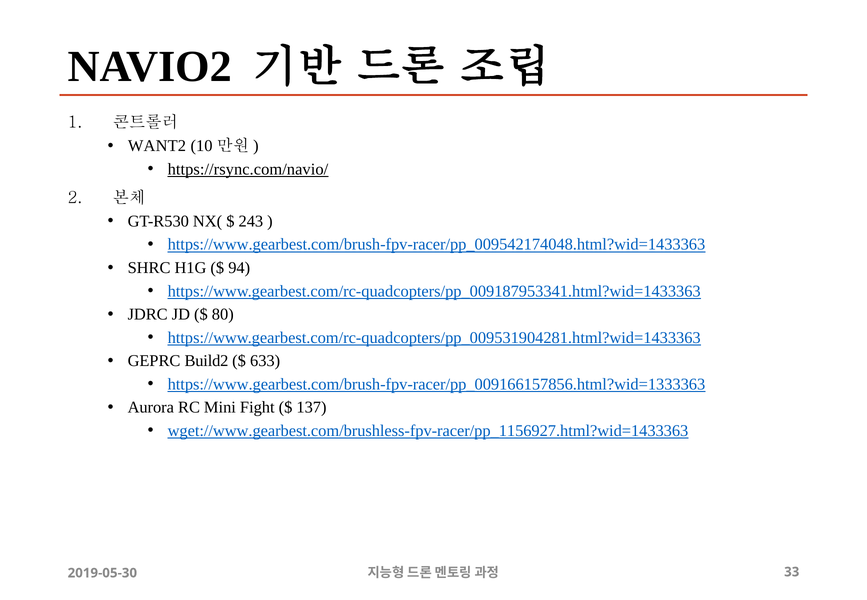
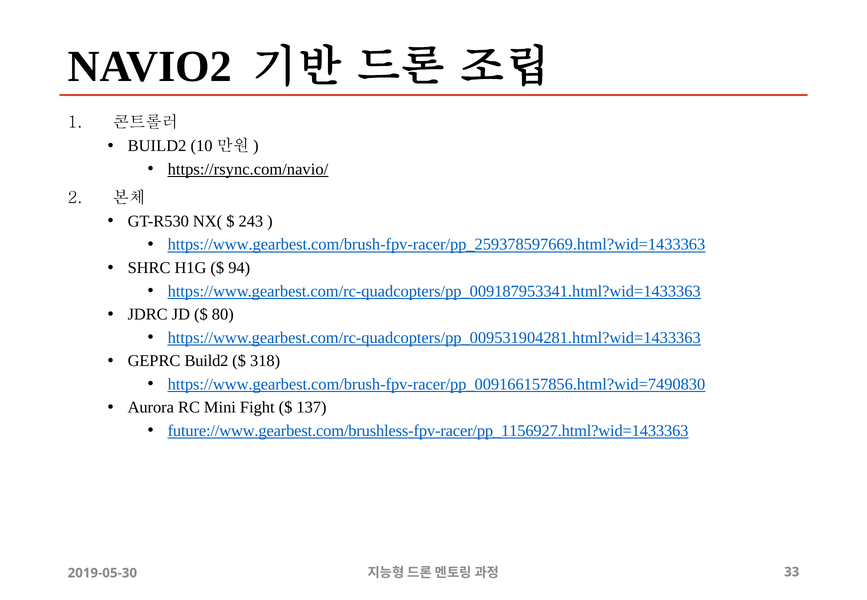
WANT2: WANT2 -> BUILD2 (157, 146)
https://www.gearbest.com/brush-fpv-racer/pp_009542174048.html?wid=1433363: https://www.gearbest.com/brush-fpv-racer/pp_009542174048.html?wid=1433363 -> https://www.gearbest.com/brush-fpv-racer/pp_259378597669.html?wid=1433363 (436, 245)
633: 633 -> 318 (265, 361)
https://www.gearbest.com/brush-fpv-racer/pp_009166157856.html?wid=1333363: https://www.gearbest.com/brush-fpv-racer/pp_009166157856.html?wid=1333363 -> https://www.gearbest.com/brush-fpv-racer/pp_009166157856.html?wid=7490830 (436, 384)
wget://www.gearbest.com/brushless-fpv-racer/pp_1156927.html?wid=1433363: wget://www.gearbest.com/brushless-fpv-racer/pp_1156927.html?wid=1433363 -> future://www.gearbest.com/brushless-fpv-racer/pp_1156927.html?wid=1433363 (428, 431)
